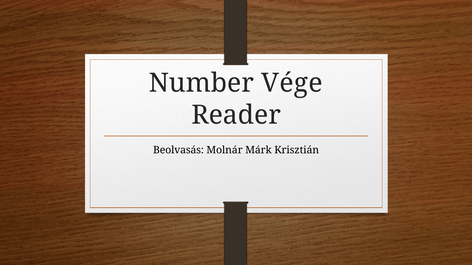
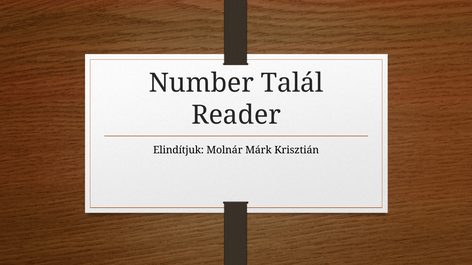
Vége: Vége -> Talál (292, 83)
Beolvasás: Beolvasás -> Elindítjuk (178, 150)
